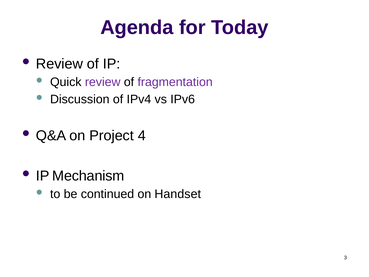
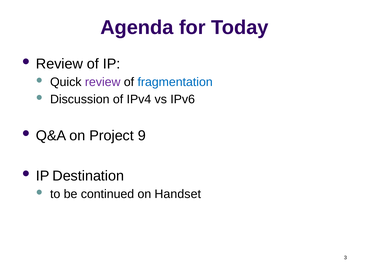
fragmentation colour: purple -> blue (175, 82)
4: 4 -> 9 (142, 135)
Mechanism: Mechanism -> Destination (88, 176)
